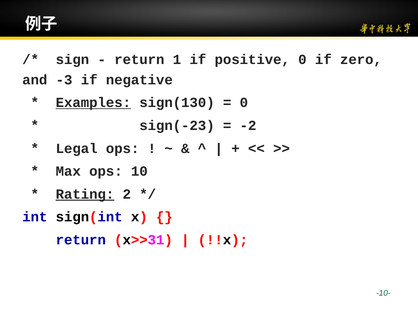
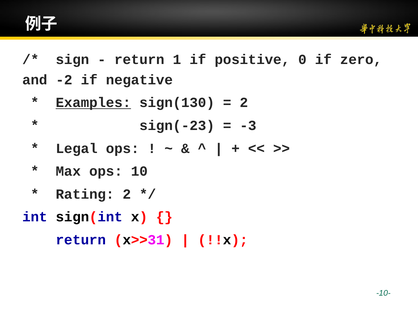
-3: -3 -> -2 (64, 80)
0: 0 -> 2 (244, 103)
-2: -2 -> -3 (248, 125)
Rating underline: present -> none (85, 194)
